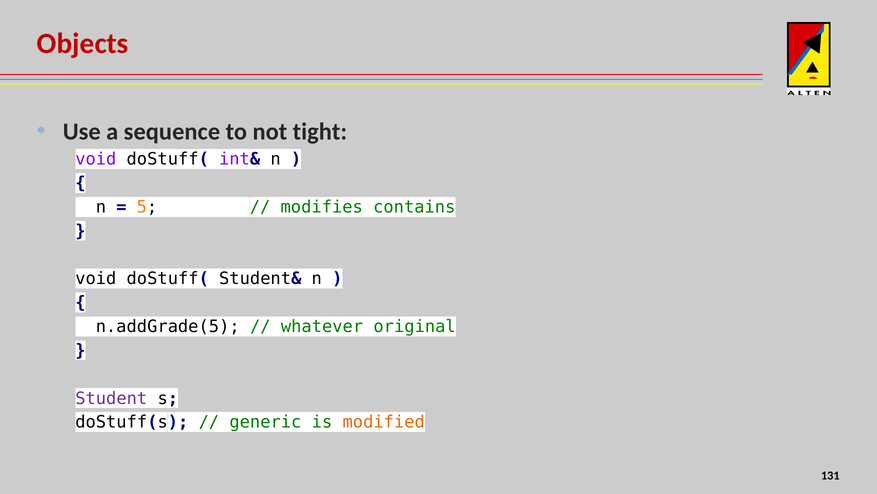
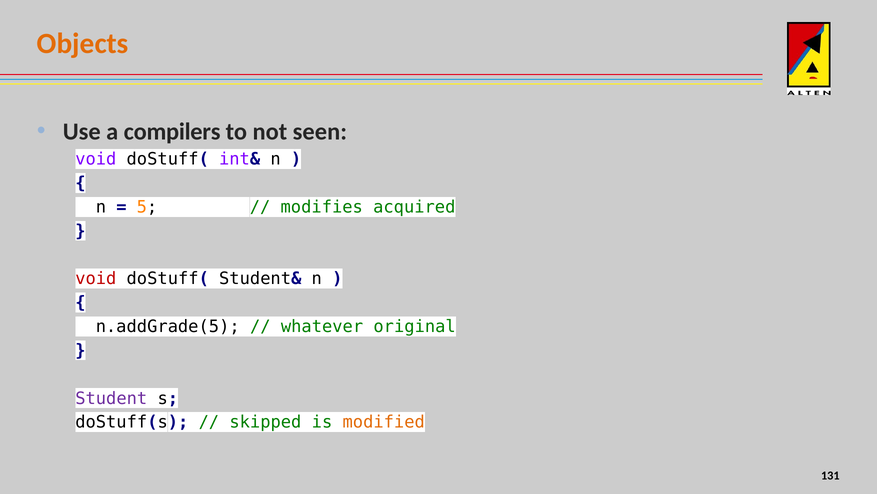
Objects colour: red -> orange (83, 44)
sequence: sequence -> compilers (172, 132)
tight: tight -> seen (320, 132)
contains: contains -> acquired (414, 207)
void colour: black -> red (96, 279)
generic: generic -> skipped (265, 422)
